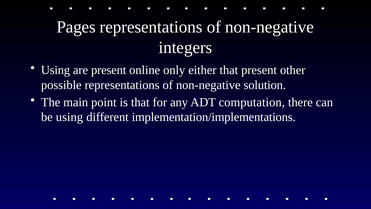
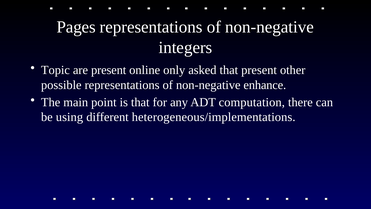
Using: Using -> Topic (55, 70)
either: either -> asked (202, 70)
solution: solution -> enhance (265, 85)
implementation/implementations: implementation/implementations -> heterogeneous/implementations (214, 117)
